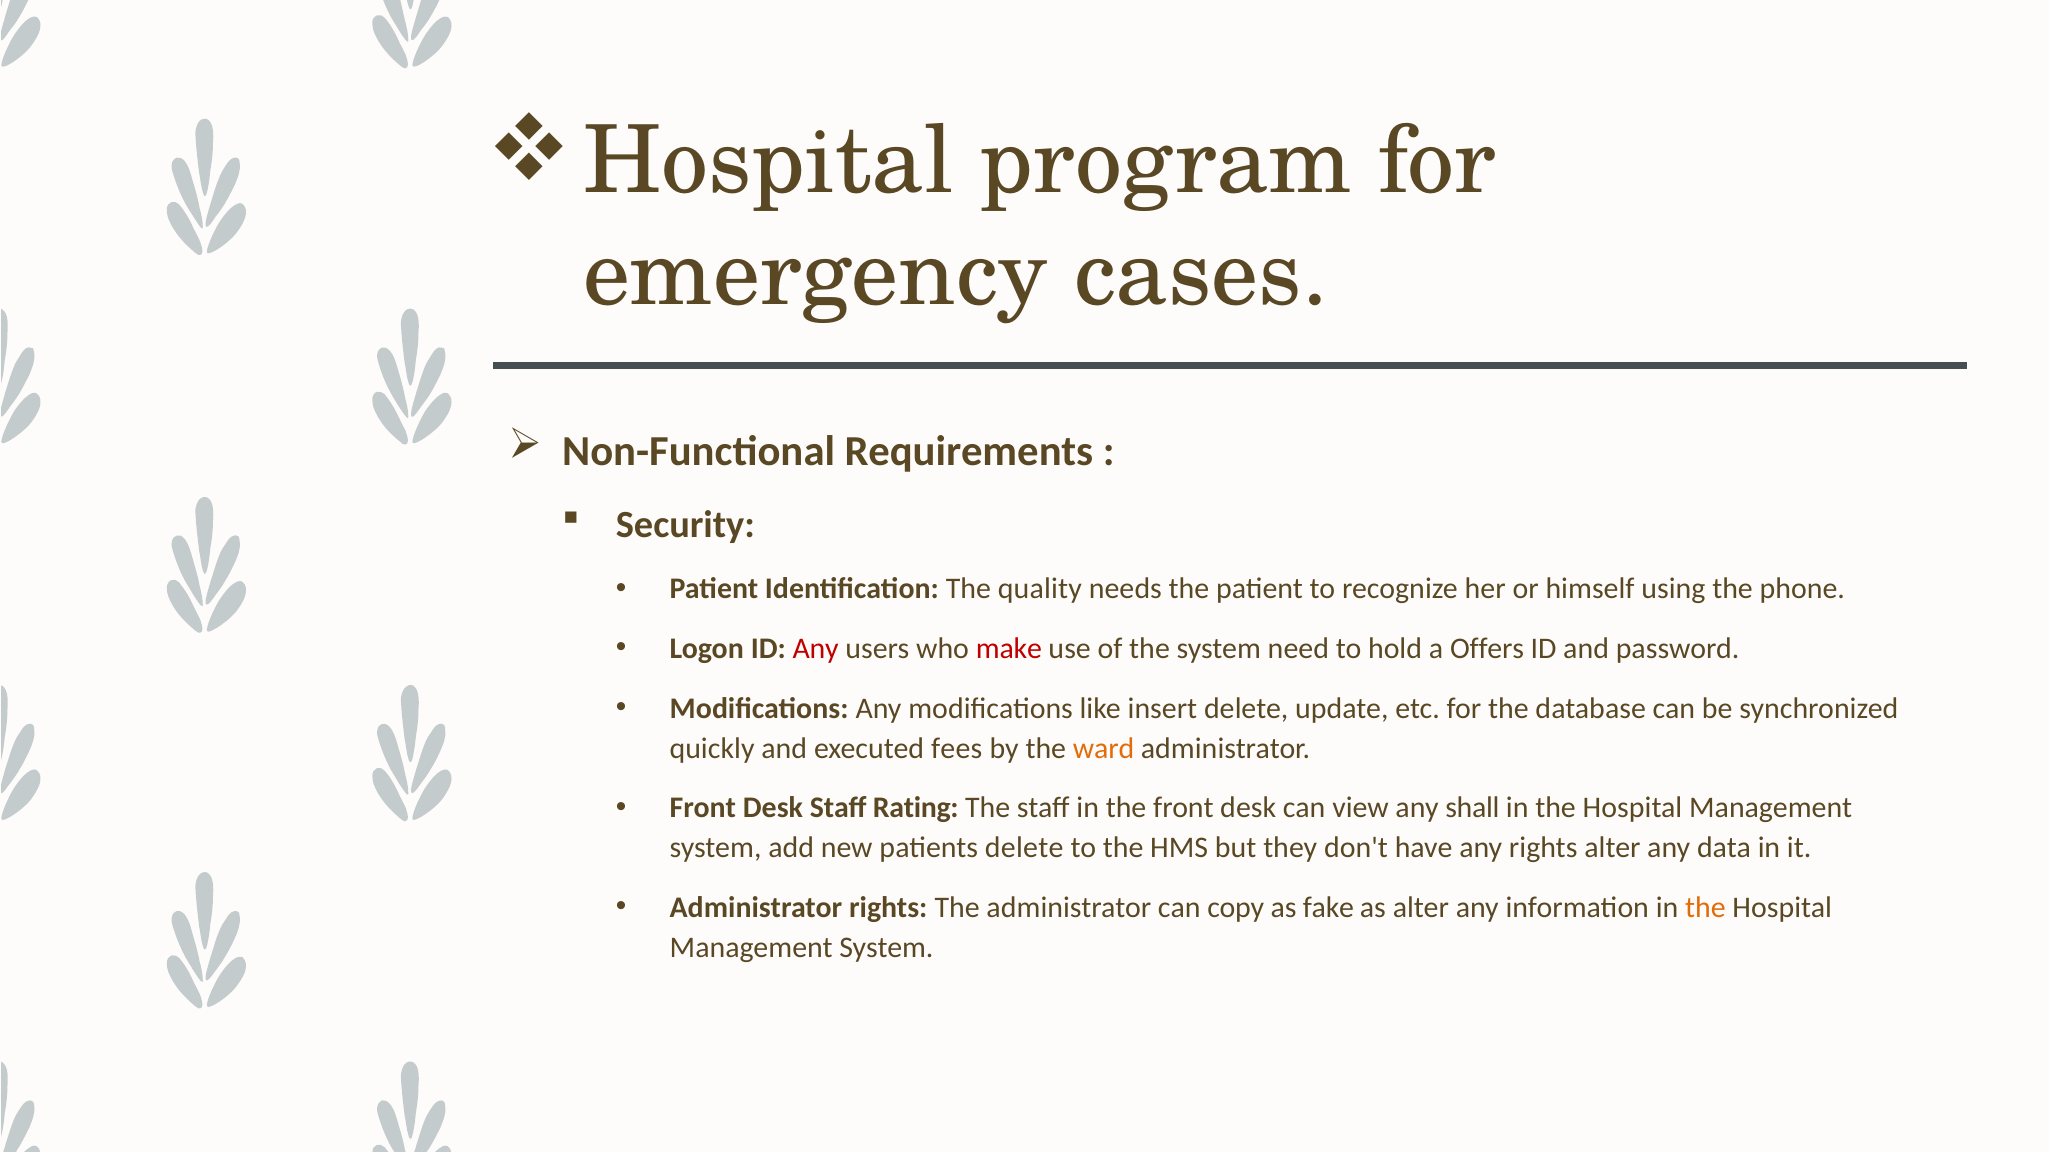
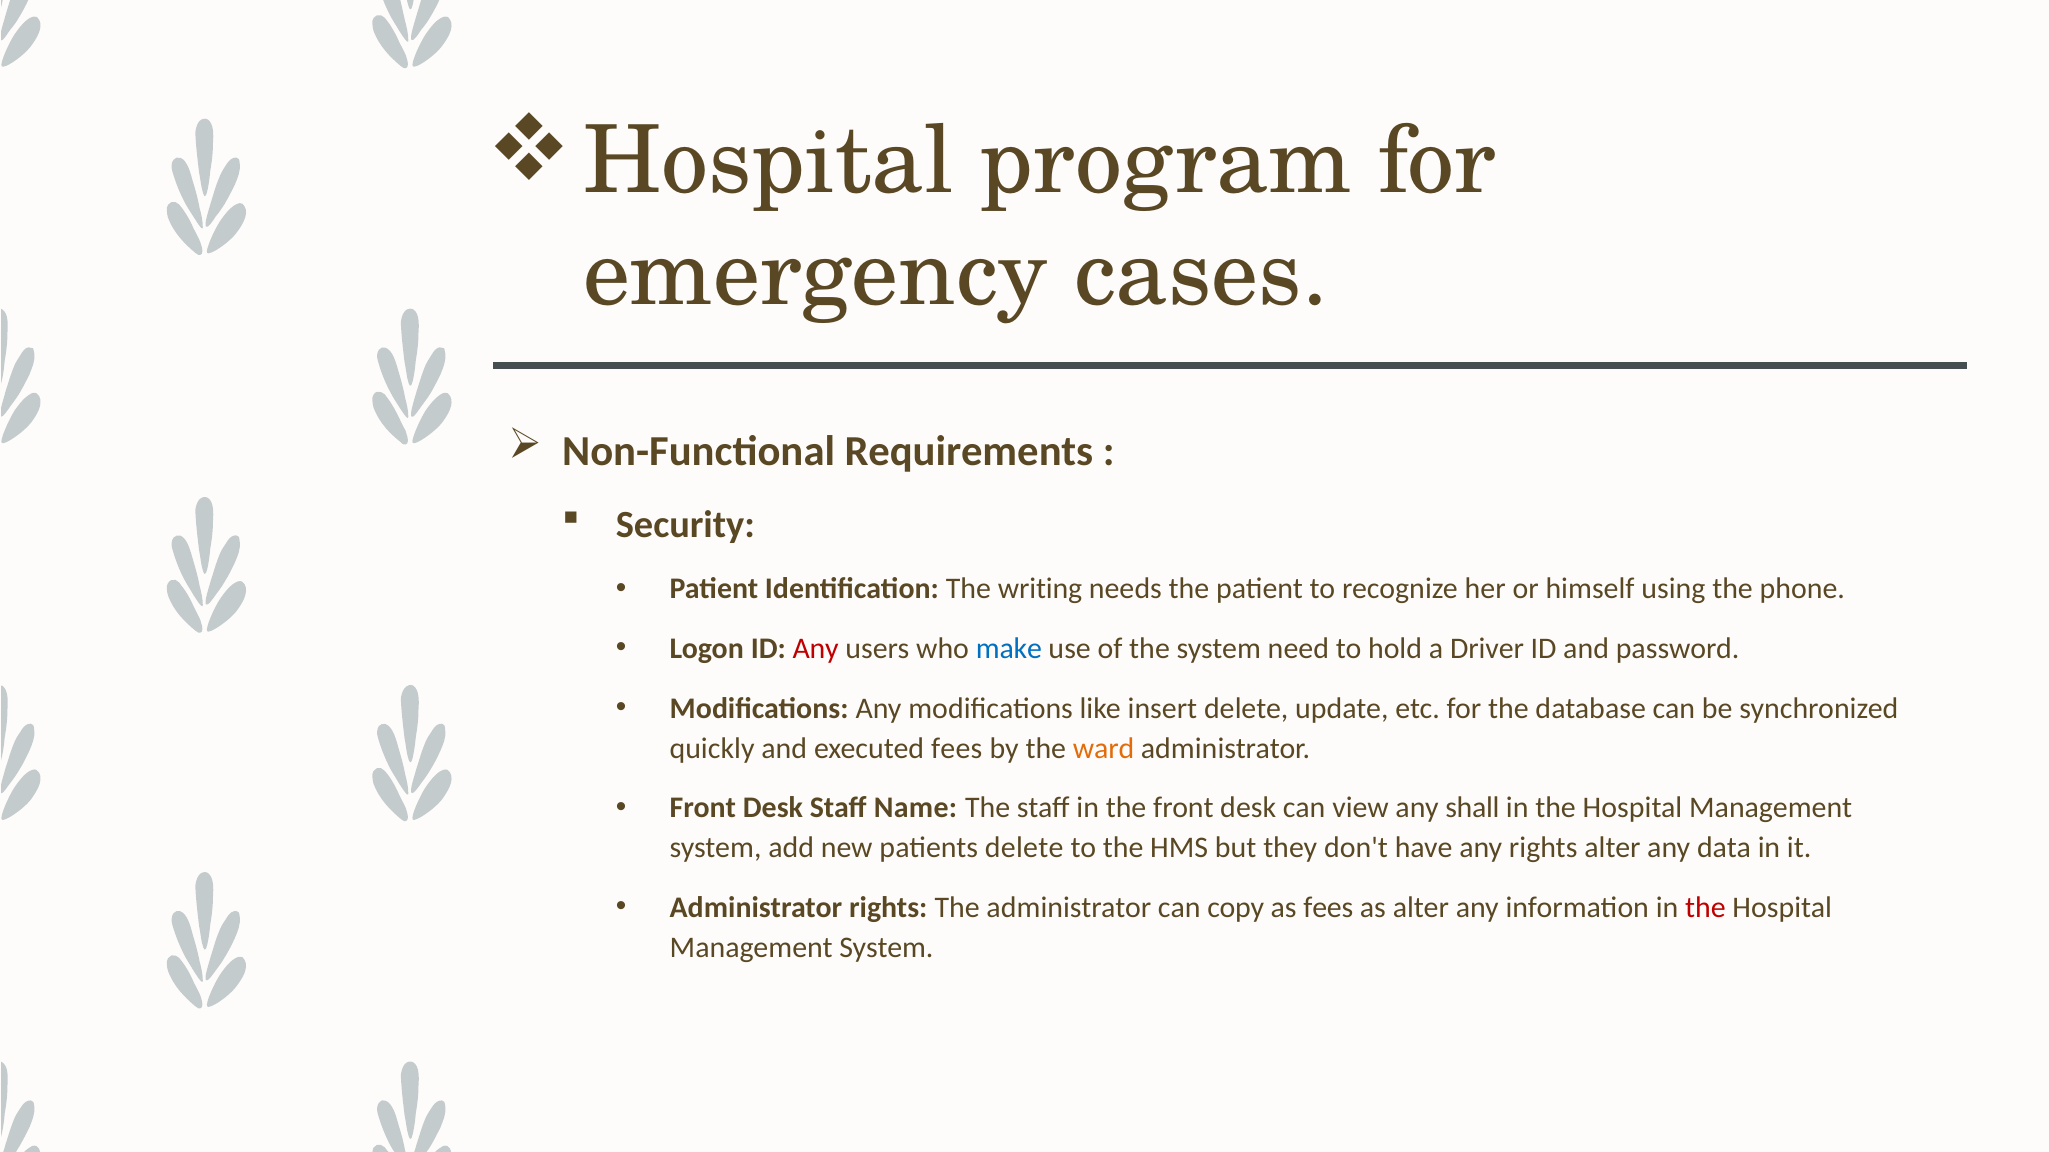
quality: quality -> writing (1040, 589)
make colour: red -> blue (1009, 649)
Offers: Offers -> Driver (1487, 649)
Rating: Rating -> Name (915, 808)
as fake: fake -> fees (1328, 908)
the colour: orange -> red (1705, 908)
